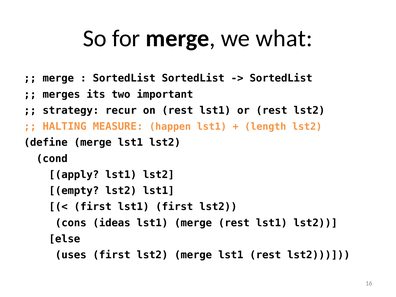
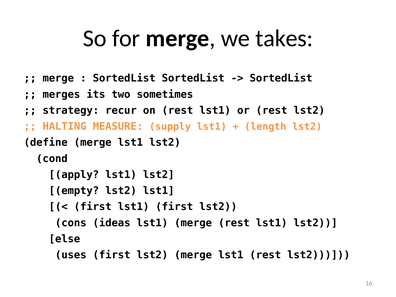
what: what -> takes (284, 38)
important: important -> sometimes (165, 94)
happen: happen -> supply (170, 127)
